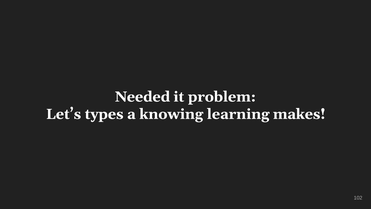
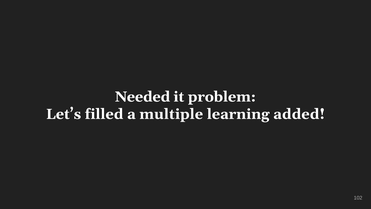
types: types -> filled (104, 114)
knowing: knowing -> multiple (171, 114)
makes: makes -> added (299, 114)
